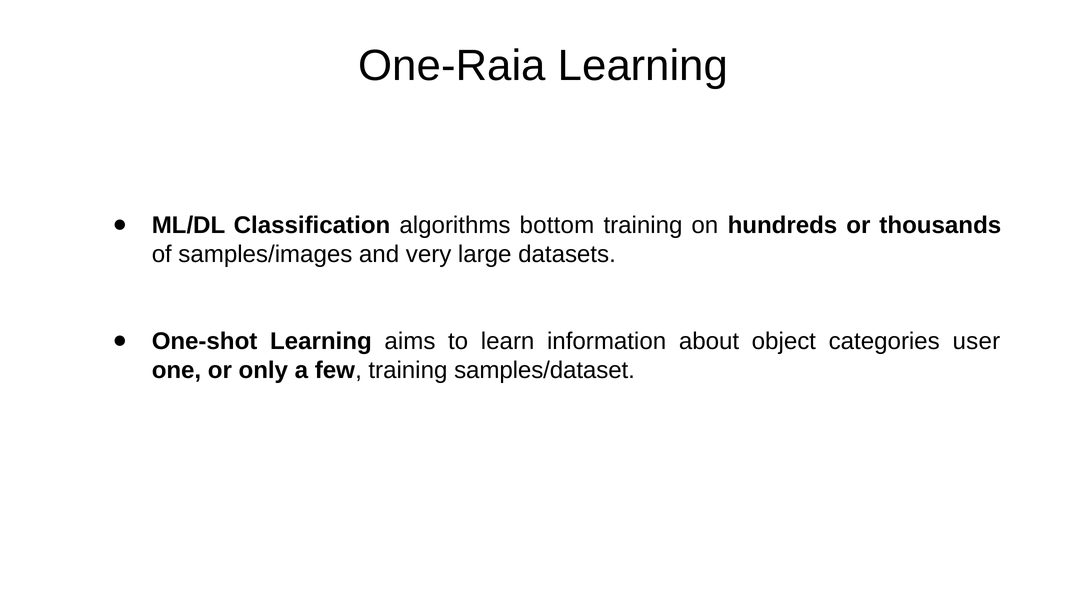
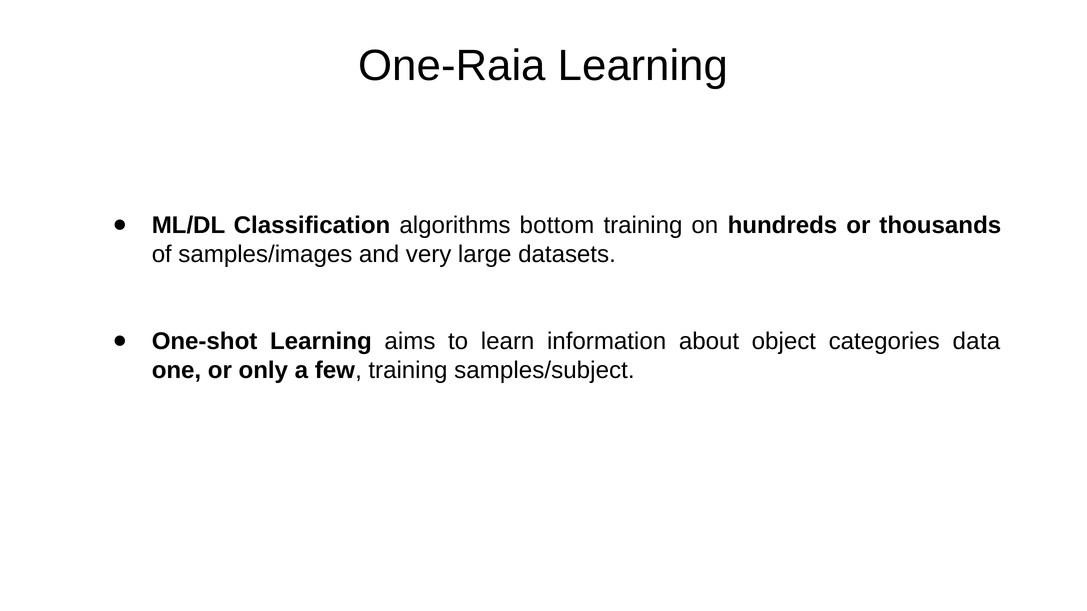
user: user -> data (976, 341)
samples/dataset: samples/dataset -> samples/subject (544, 370)
